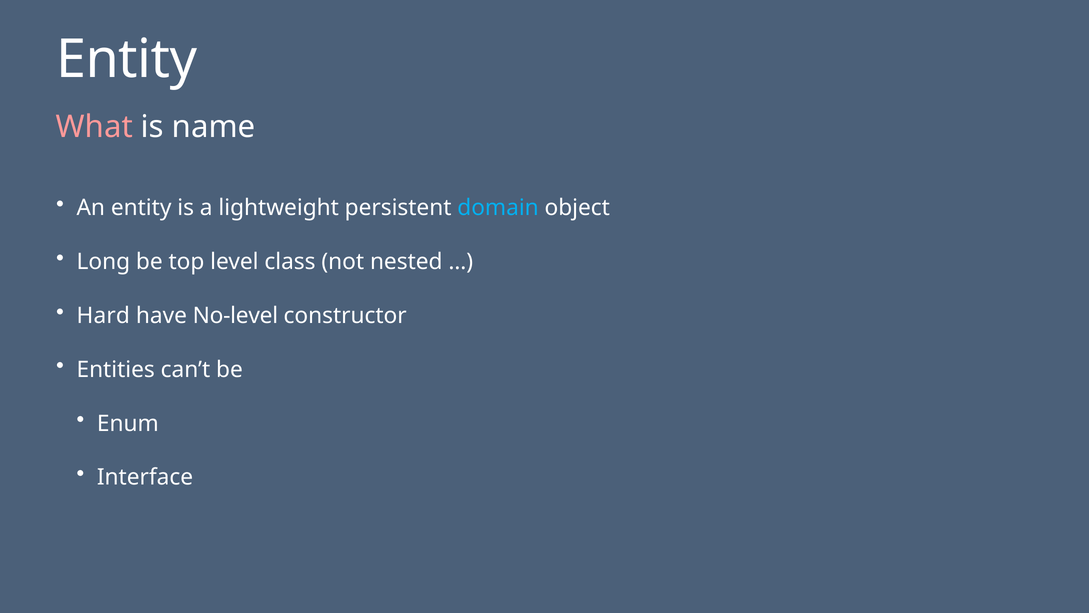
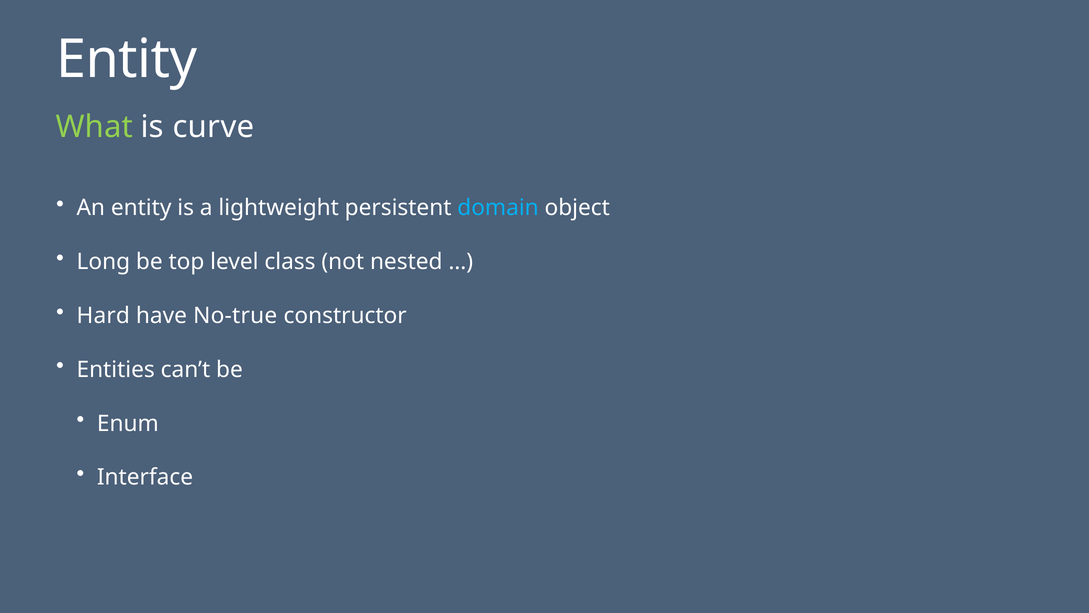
What colour: pink -> light green (94, 127)
name: name -> curve (213, 127)
No-level: No-level -> No-true (235, 316)
